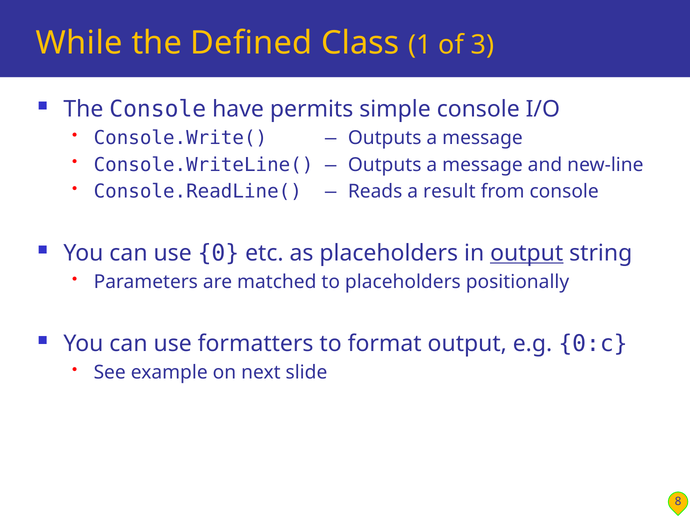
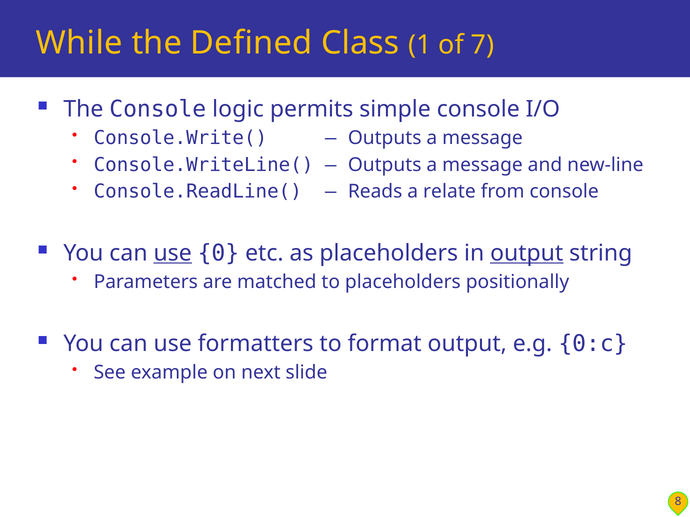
3: 3 -> 7 (482, 45)
have: have -> logic (238, 109)
result: result -> relate (449, 192)
use underline: none -> present (173, 253)
